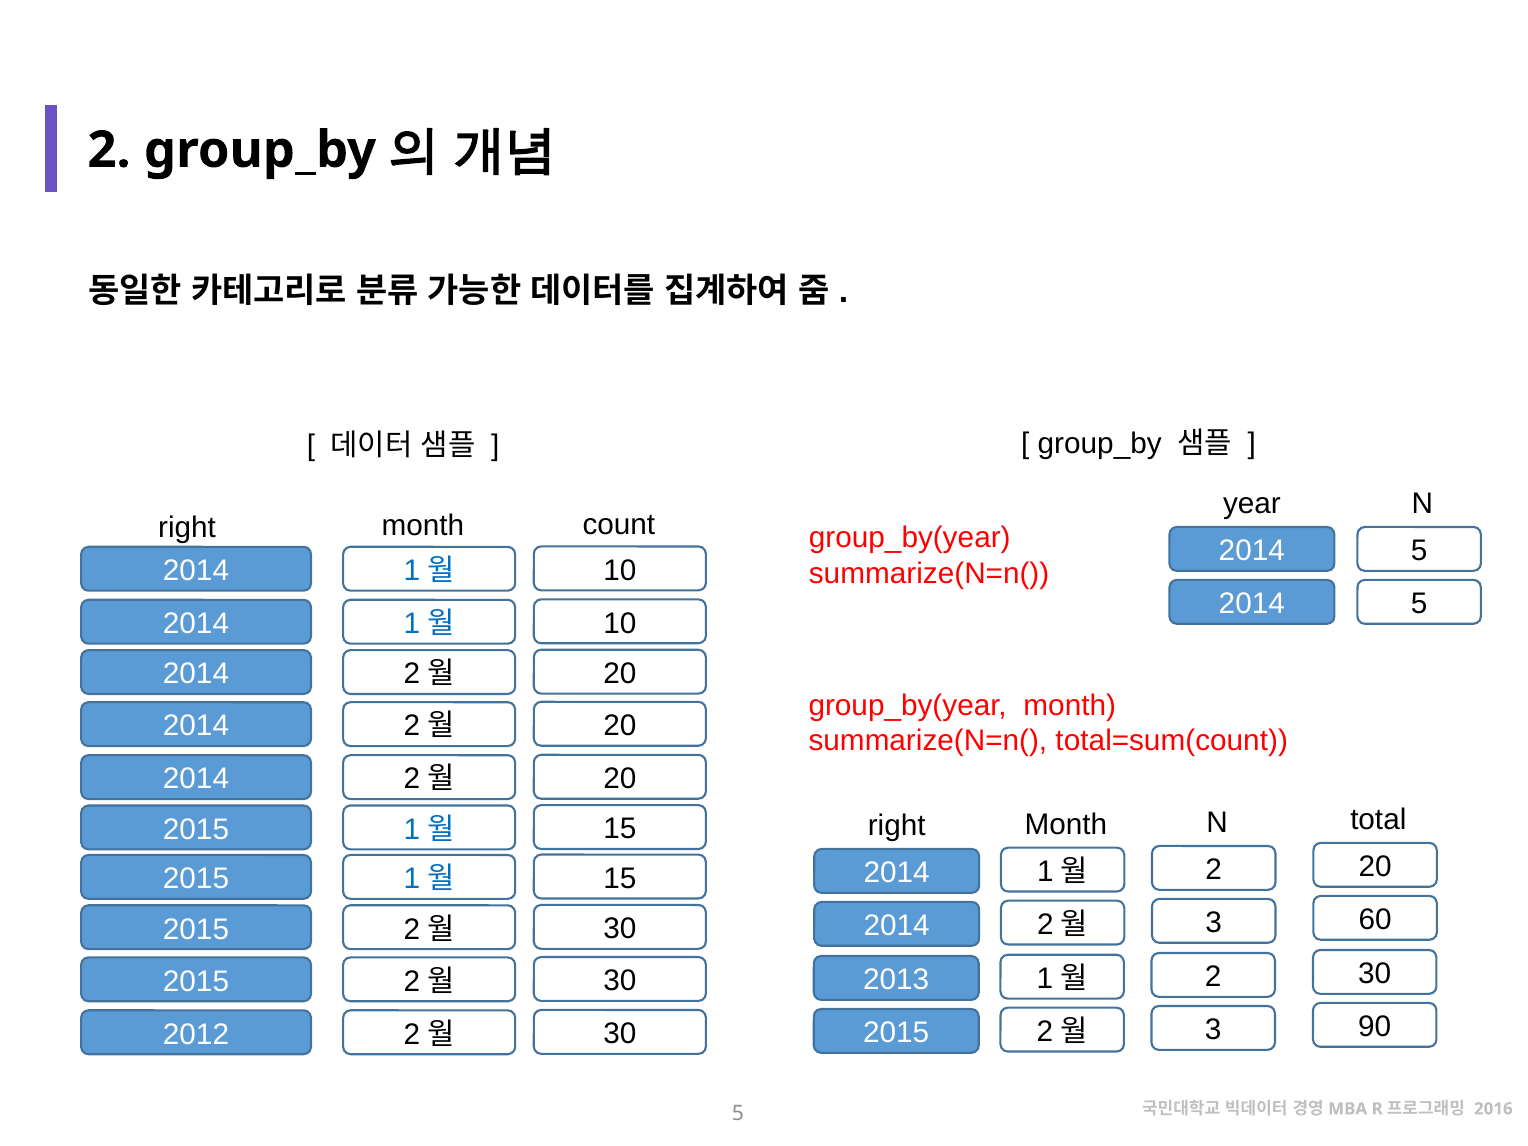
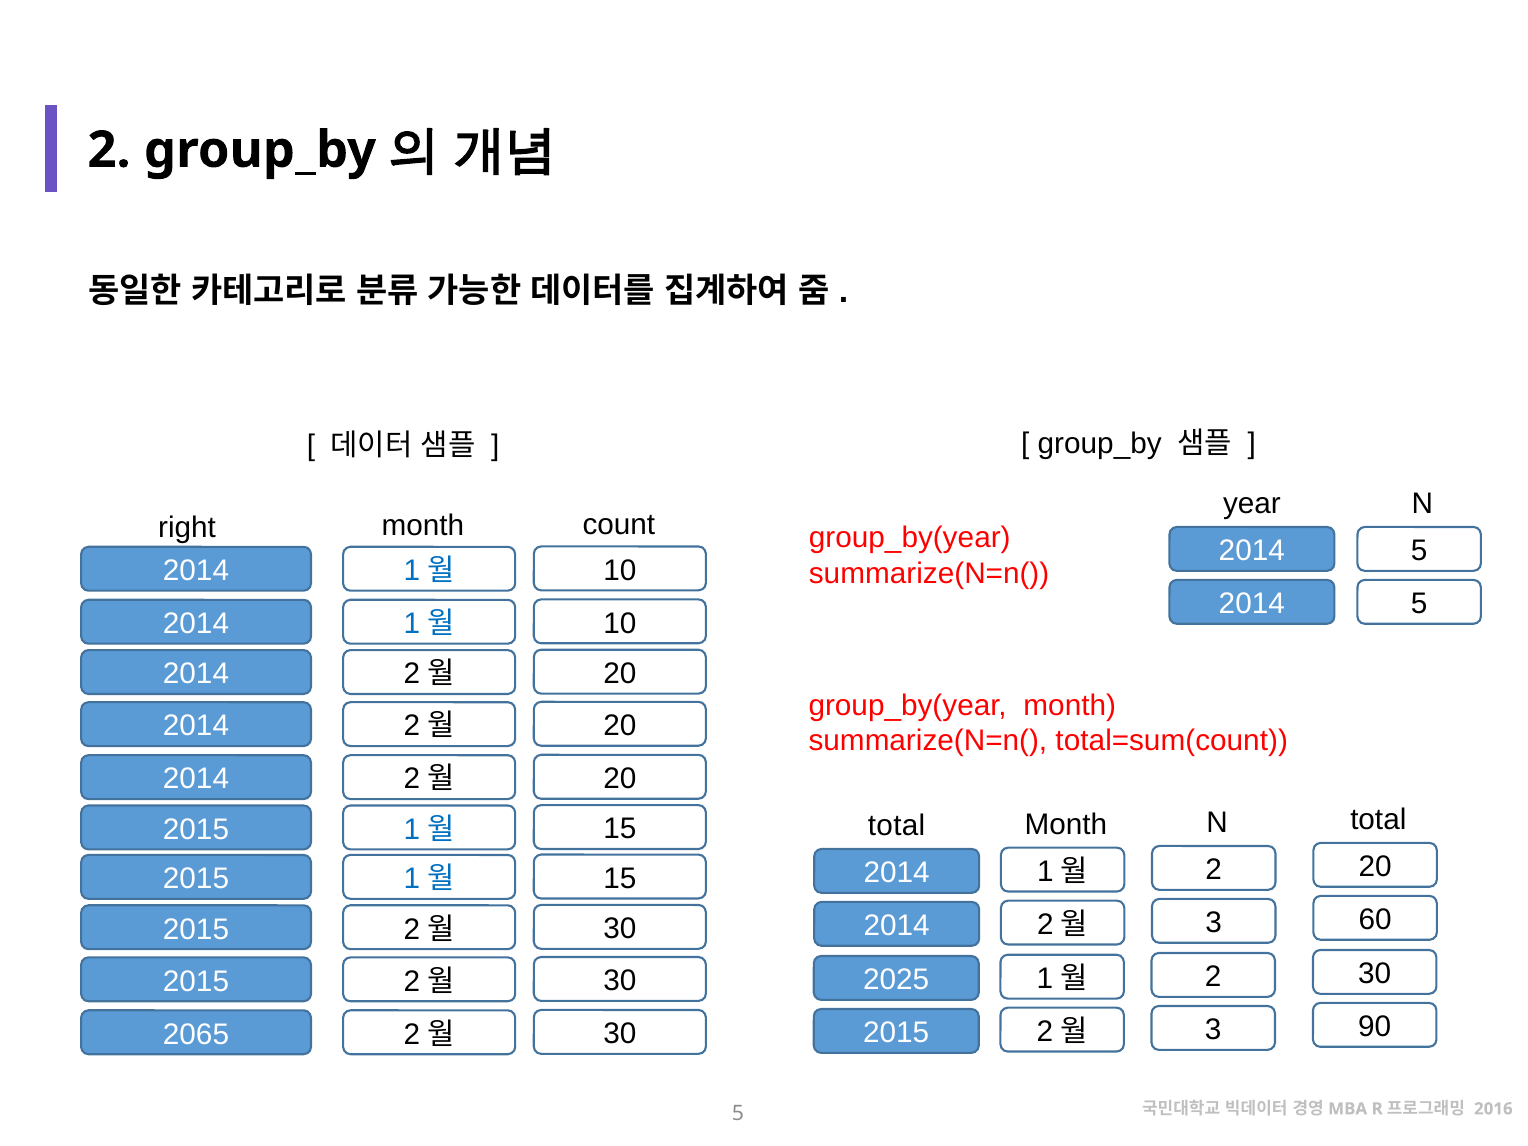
right: right -> total (897, 826)
2013: 2013 -> 2025 (896, 980)
2012: 2012 -> 2065 (196, 1034)
